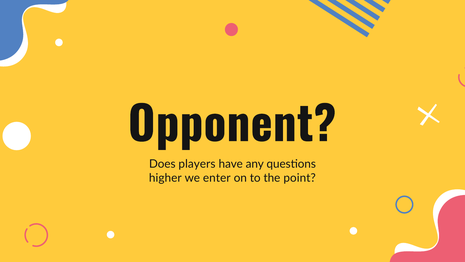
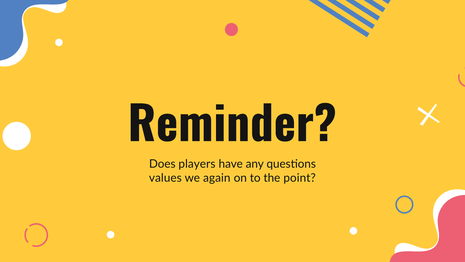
Opponent: Opponent -> Reminder (232, 126)
higher: higher -> values (165, 178)
enter: enter -> again (217, 178)
